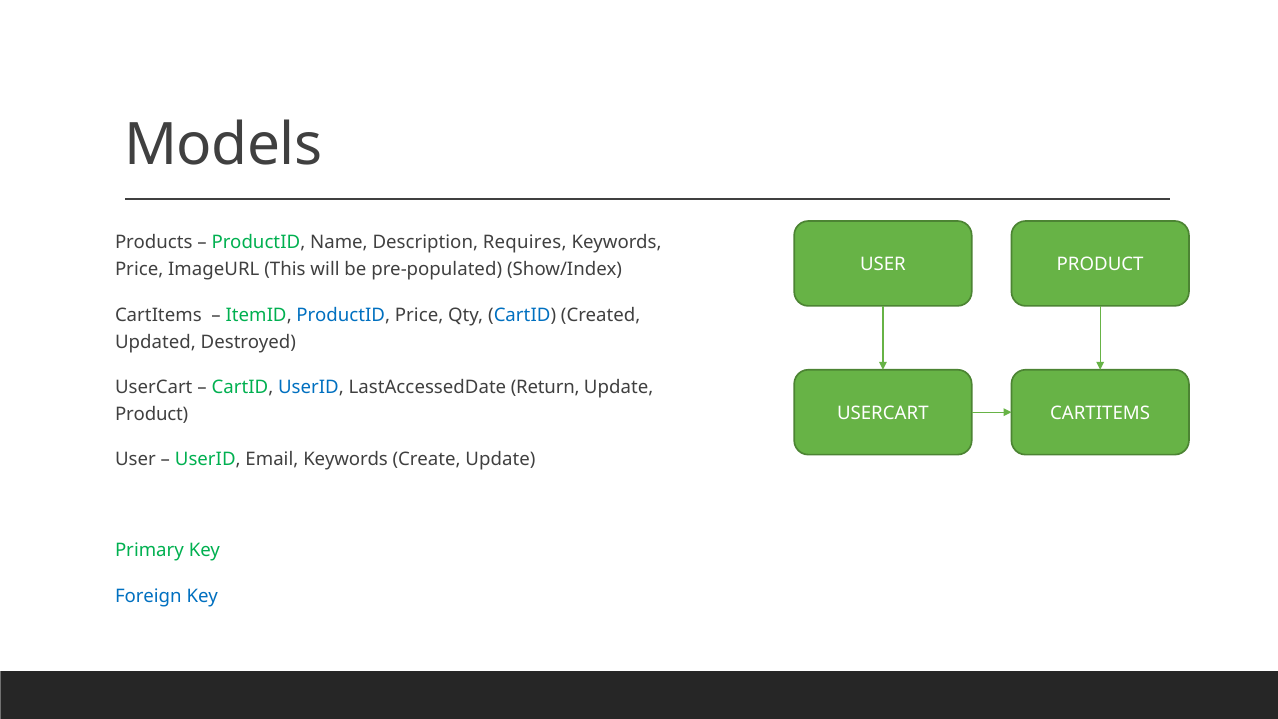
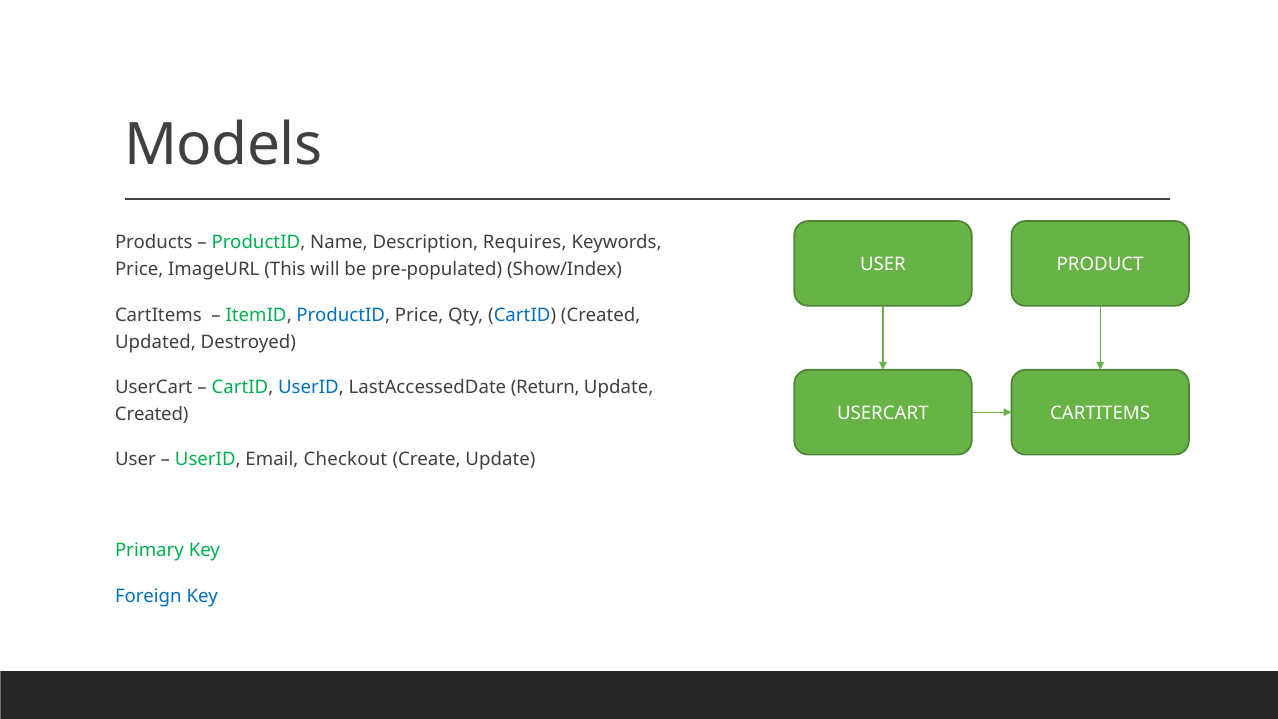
Product: Product -> Created (152, 414)
Email Keywords: Keywords -> Checkout (345, 460)
